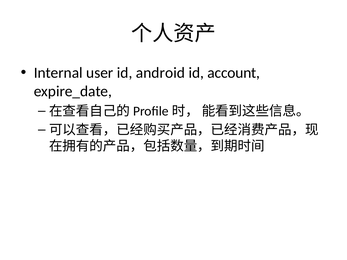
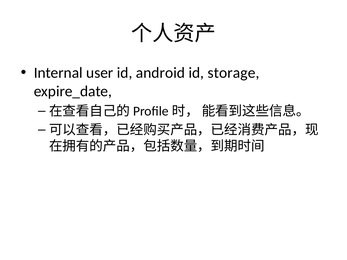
account: account -> storage (234, 73)
